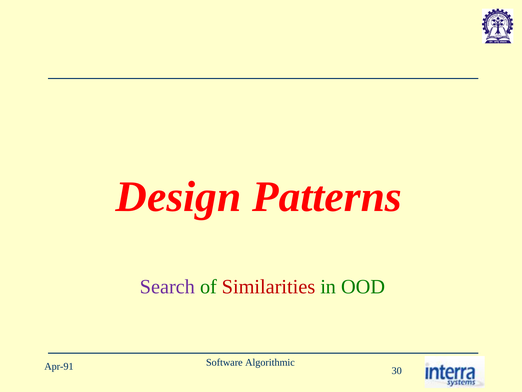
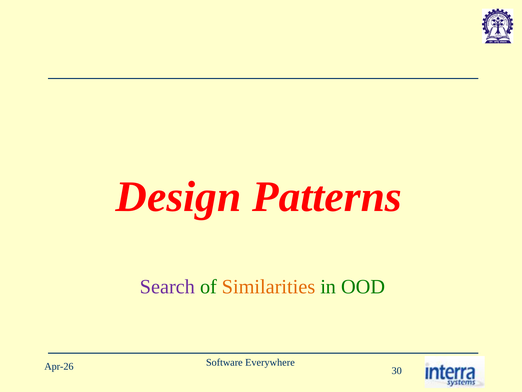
Similarities colour: red -> orange (269, 286)
Algorithmic: Algorithmic -> Everywhere (270, 362)
Apr-91: Apr-91 -> Apr-26 (59, 366)
